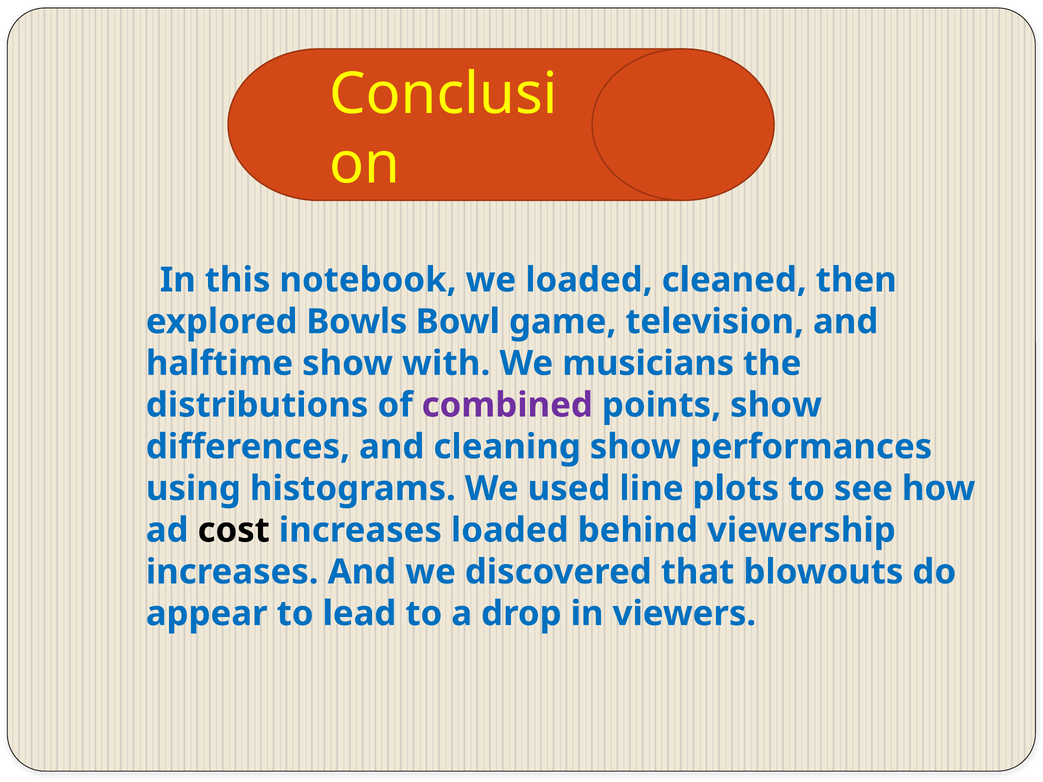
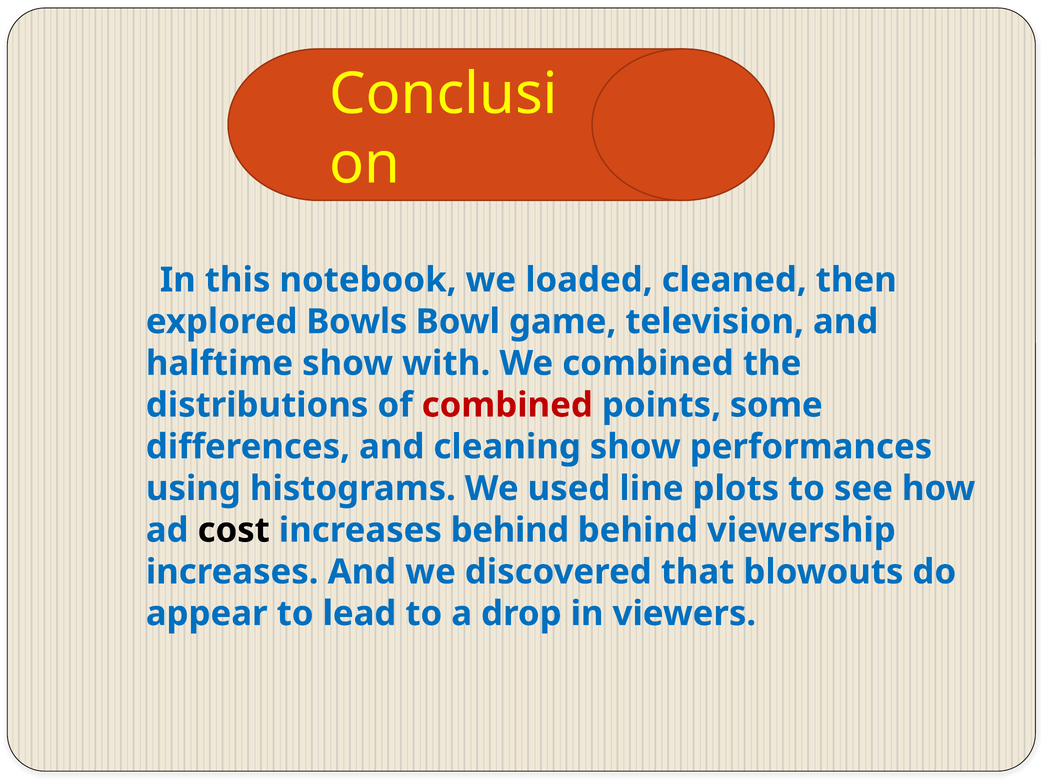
We musicians: musicians -> combined (648, 364)
combined colour: purple -> red (507, 405)
points show: show -> some (776, 405)
increases loaded: loaded -> behind (510, 530)
